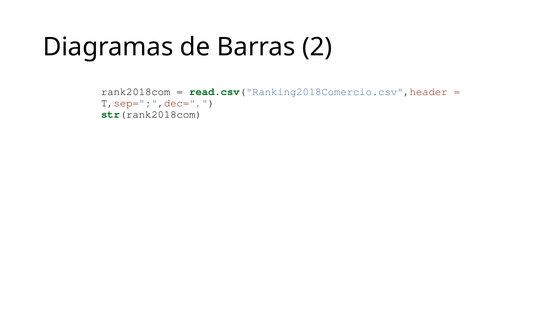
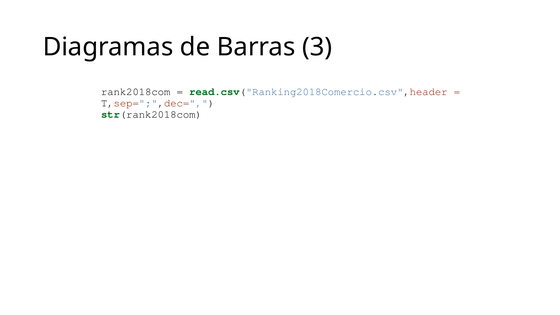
2: 2 -> 3 (317, 47)
